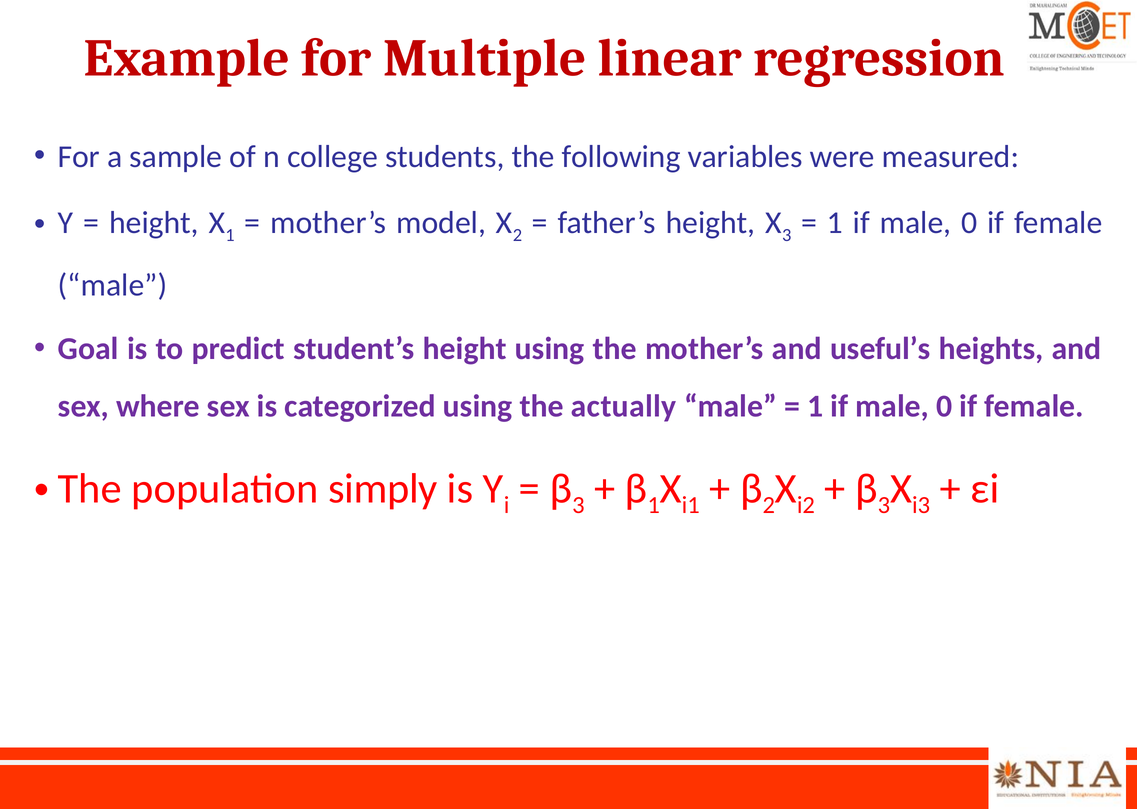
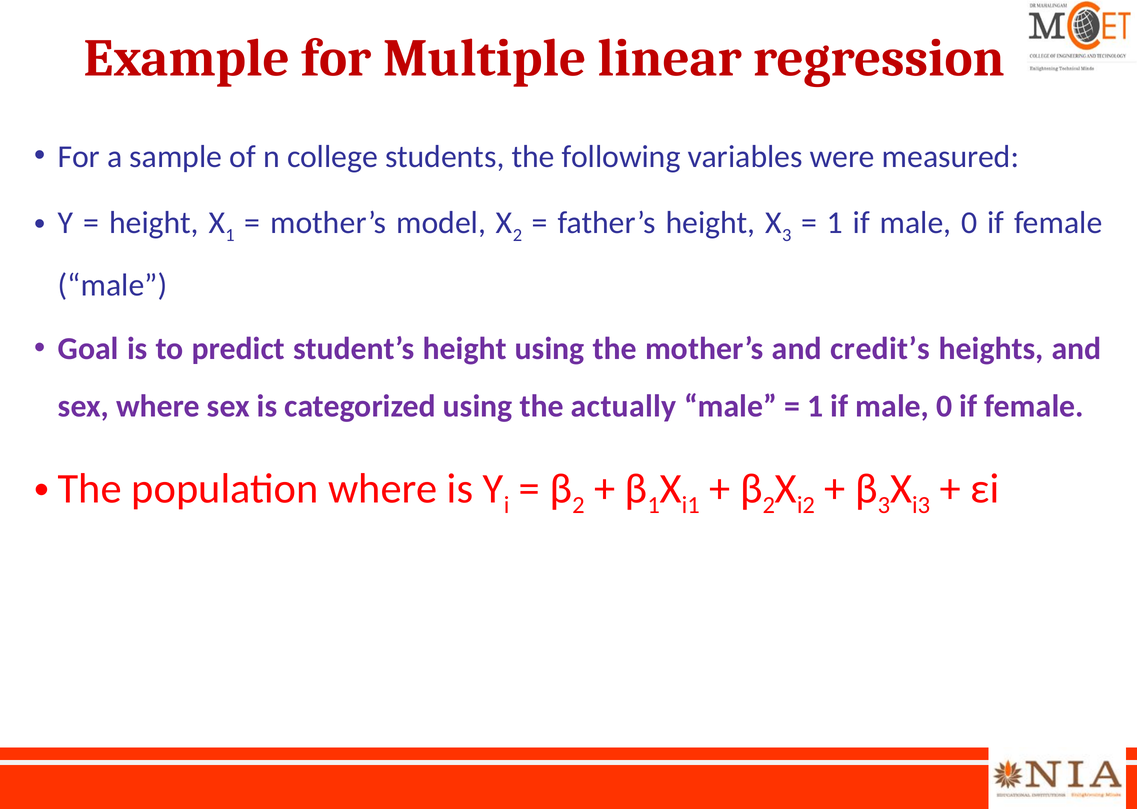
useful’s: useful’s -> credit’s (880, 349)
population simply: simply -> where (383, 489)
3: 3 -> 2 (578, 505)
